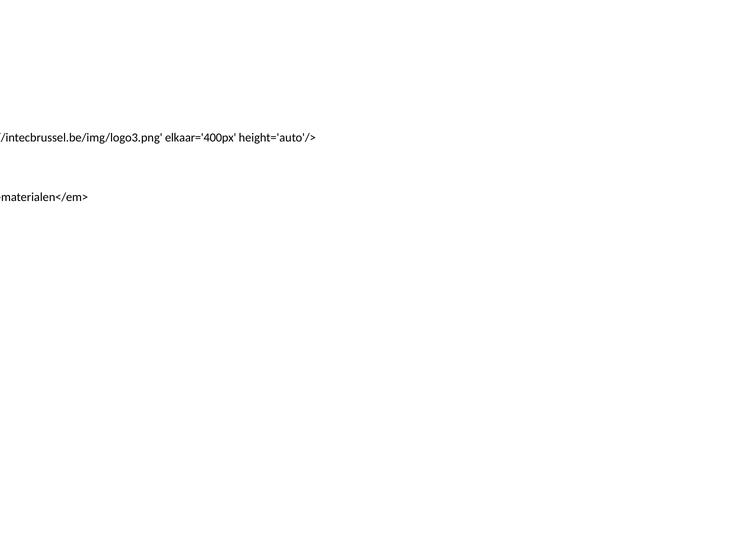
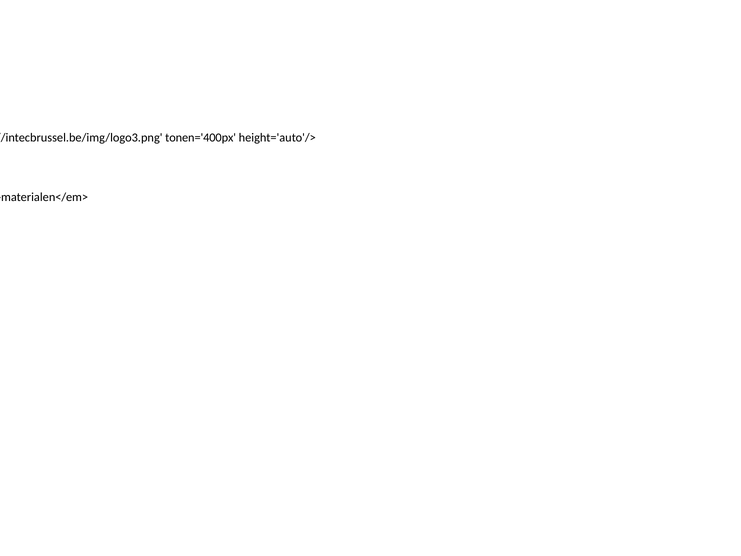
elkaar='400px: elkaar='400px -> tonen='400px (201, 138)
